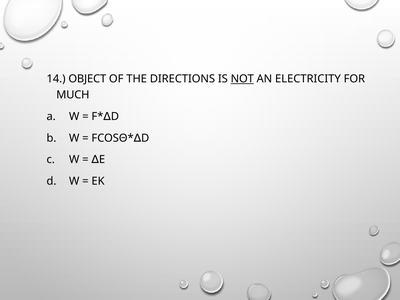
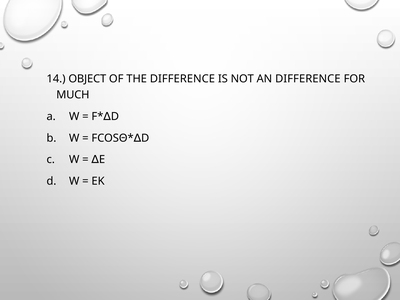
THE DIRECTIONS: DIRECTIONS -> DIFFERENCE (182, 79)
NOT underline: present -> none (242, 79)
AN ELECTRICITY: ELECTRICITY -> DIFFERENCE (308, 79)
